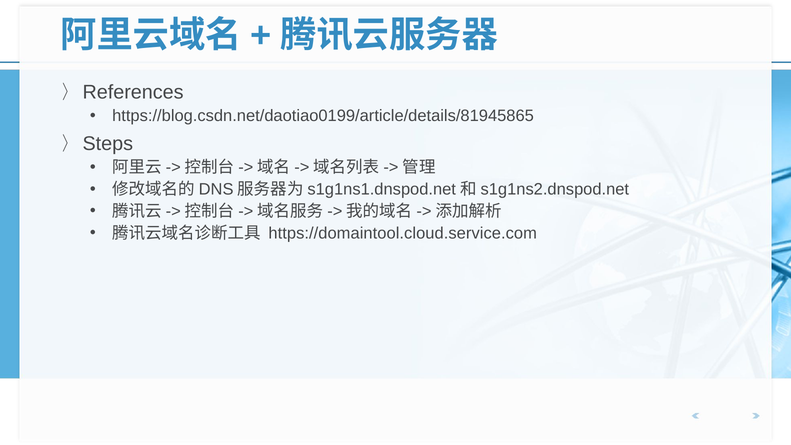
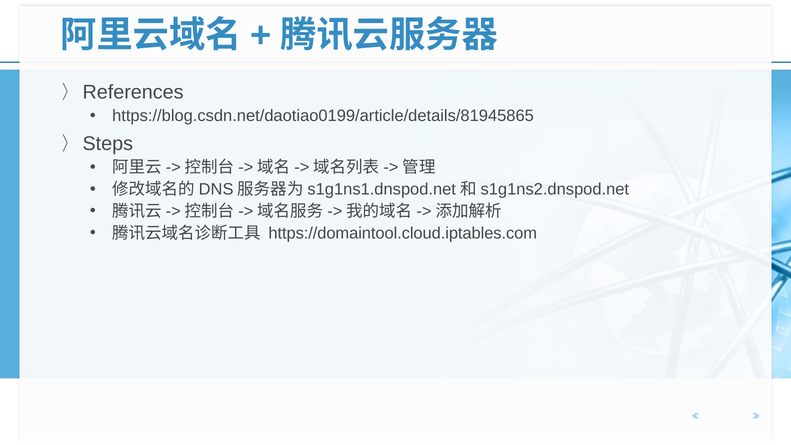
https://domaintool.cloud.service.com: https://domaintool.cloud.service.com -> https://domaintool.cloud.iptables.com (403, 233)
